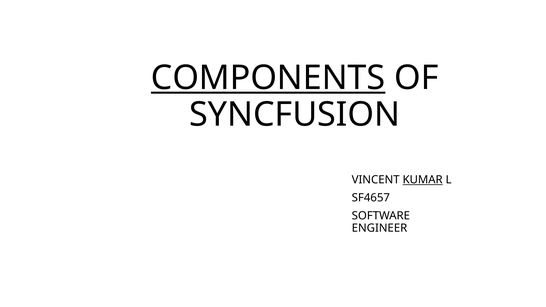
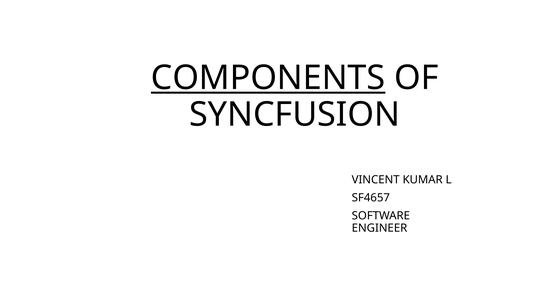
KUMAR underline: present -> none (423, 180)
